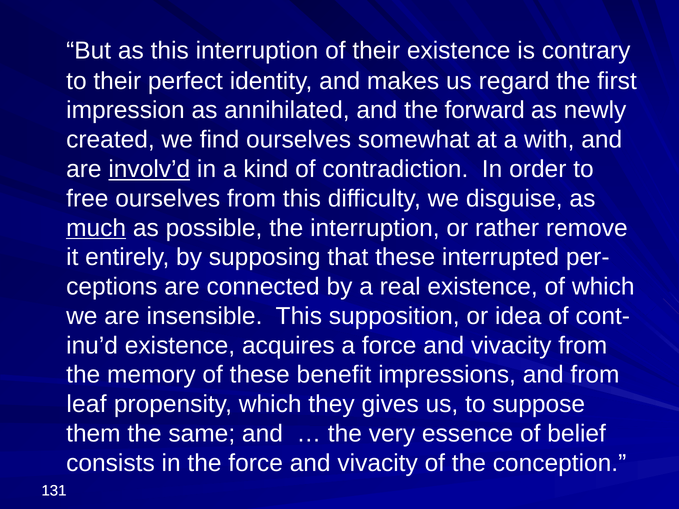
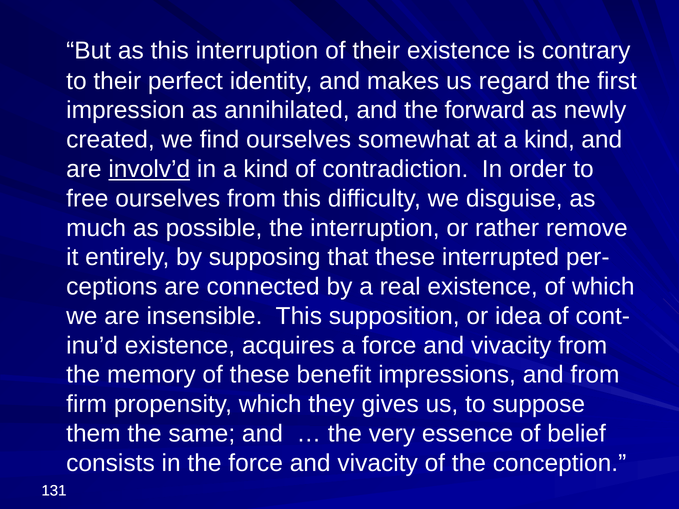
at a with: with -> kind (549, 140)
much underline: present -> none (96, 228)
leaf: leaf -> firm (87, 404)
